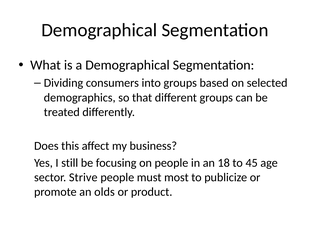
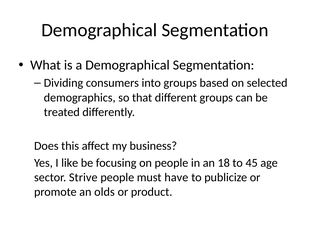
still: still -> like (70, 162)
most: most -> have (176, 177)
